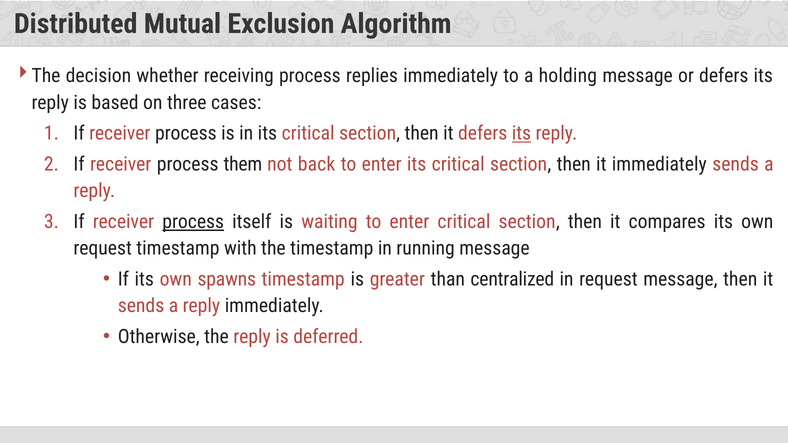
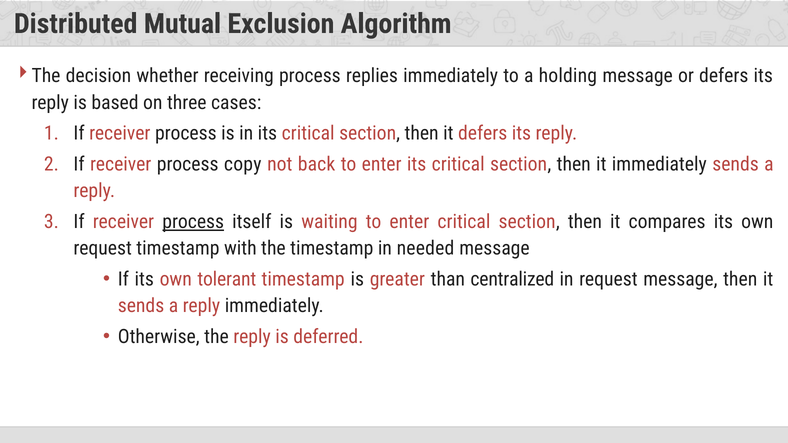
its underline: present -> none (521, 133)
them: them -> copy (243, 164)
running: running -> needed (425, 249)
spawns: spawns -> tolerant (227, 279)
